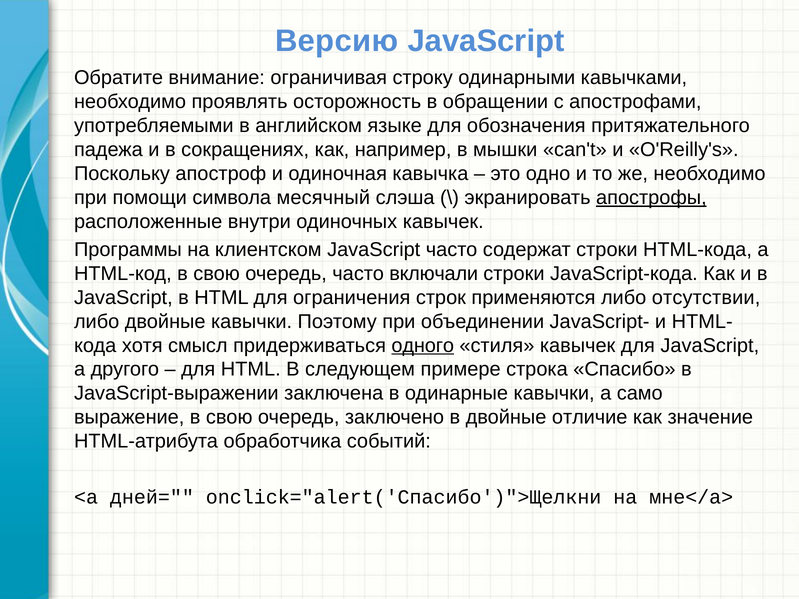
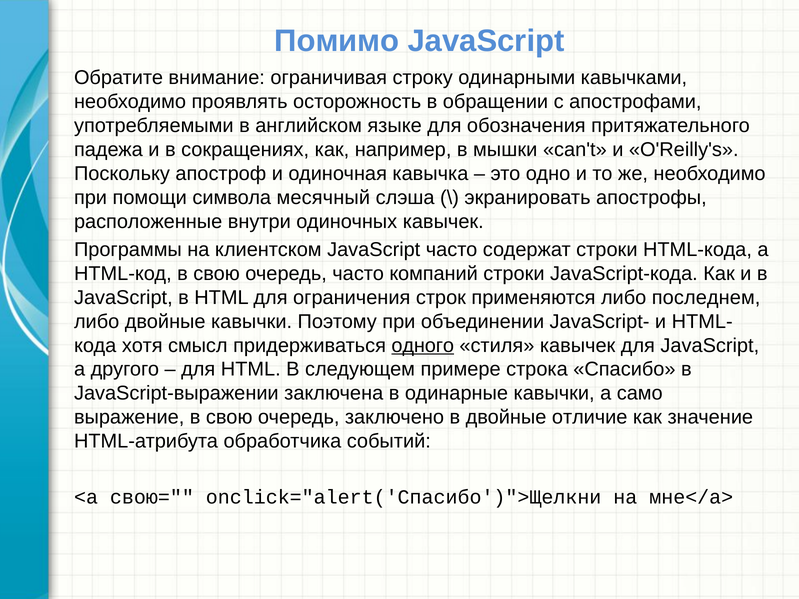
Версию: Версию -> Помимо (337, 41)
апострофы underline: present -> none (651, 198)
включали: включали -> компаний (434, 274)
отсутствии: отсутствии -> последнем (706, 298)
дней=: дней= -> свою= (152, 497)
